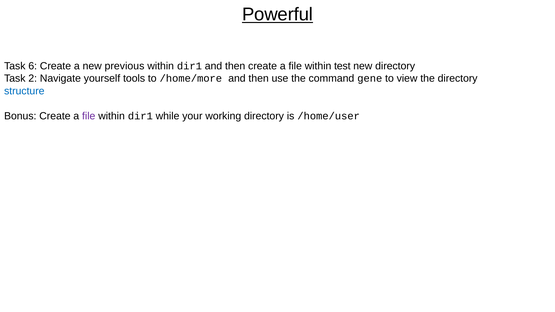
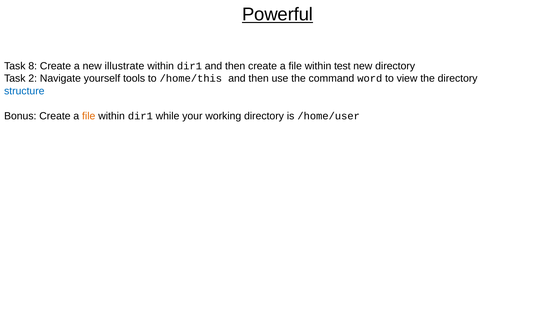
6: 6 -> 8 (33, 66)
previous: previous -> illustrate (124, 66)
/home/more: /home/more -> /home/this (191, 79)
gene: gene -> word (370, 79)
file colour: purple -> orange (89, 116)
